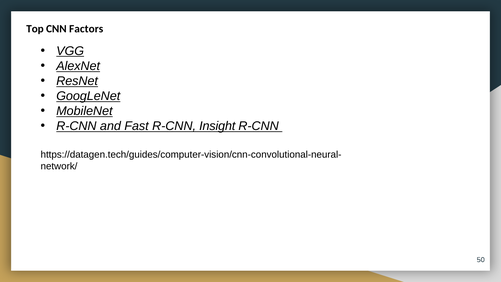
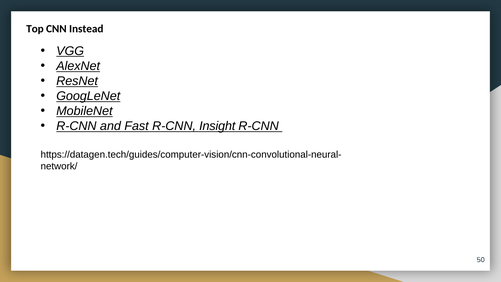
Factors: Factors -> Instead (86, 29)
